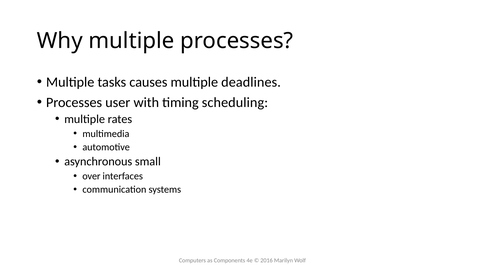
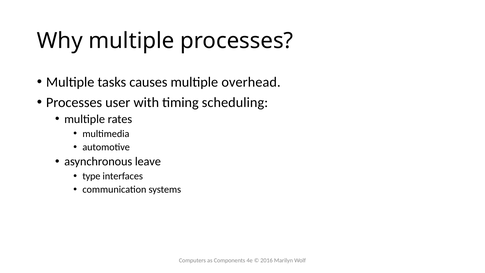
deadlines: deadlines -> overhead (251, 82)
small: small -> leave (148, 162)
over: over -> type (91, 176)
